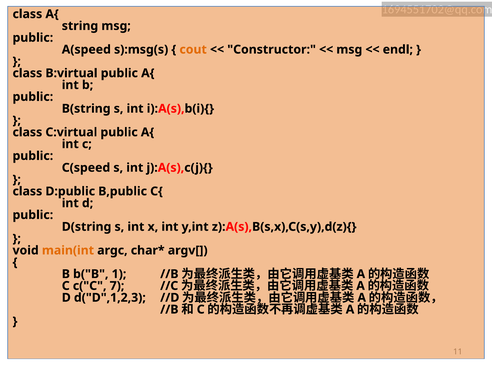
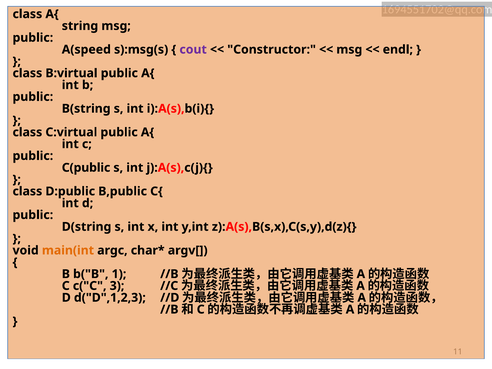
cout colour: orange -> purple (193, 50)
C(speed: C(speed -> C(public (86, 168)
7: 7 -> 3 (117, 286)
